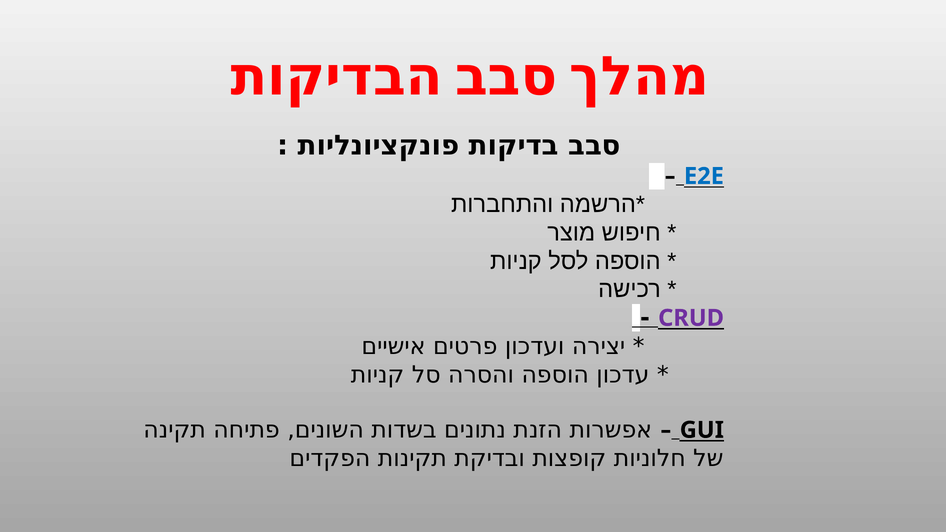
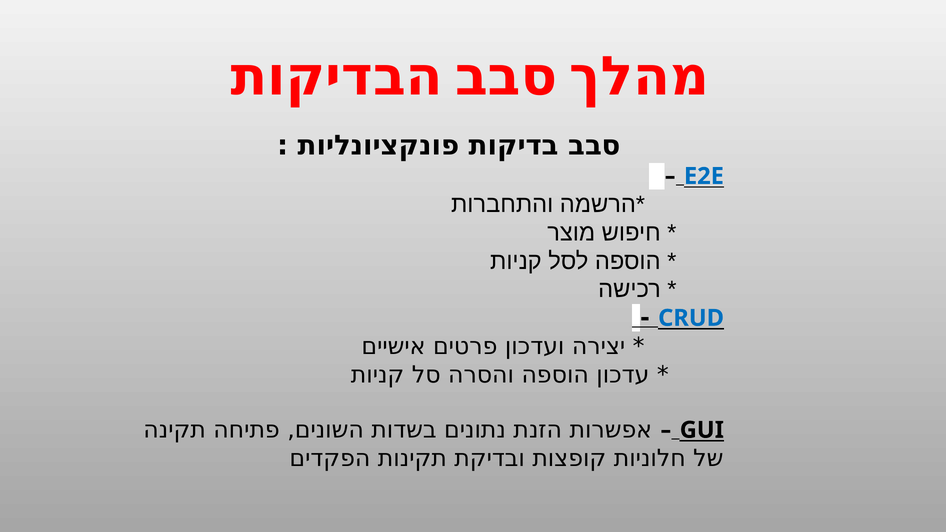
CRUD colour: purple -> blue (691, 318)
